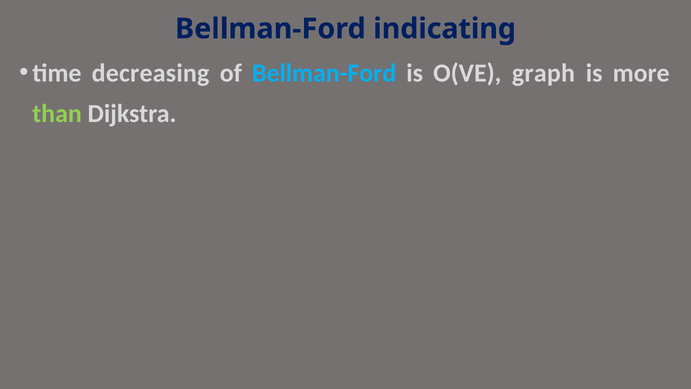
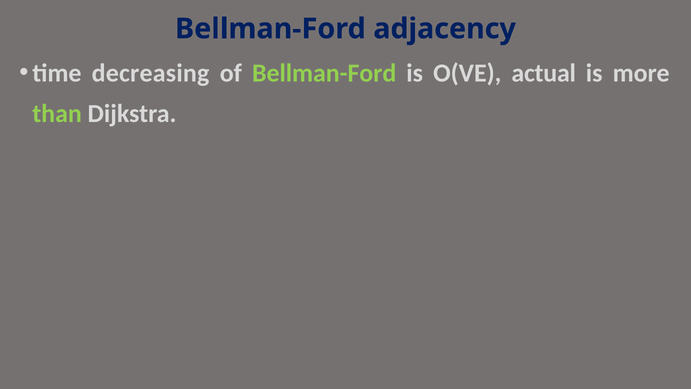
indicating: indicating -> adjacency (445, 29)
Bellman-Ford colour: light blue -> light green (324, 73)
graph: graph -> actual (544, 73)
